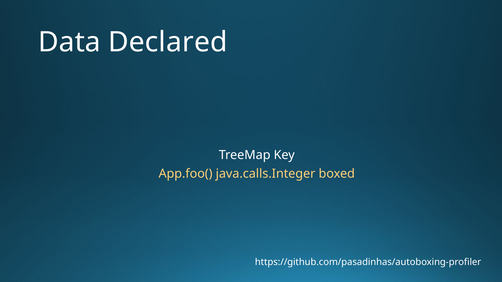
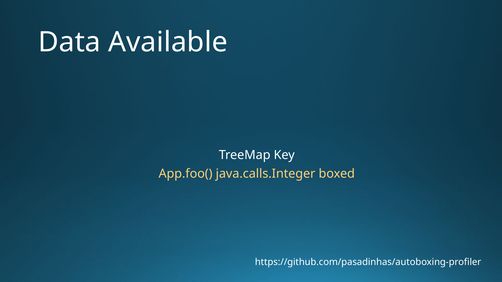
Declared: Declared -> Available (168, 42)
